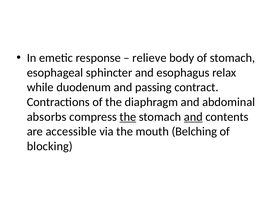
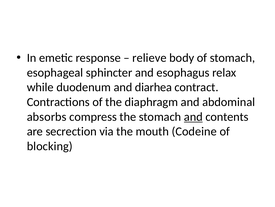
passing: passing -> diarhea (153, 87)
the underline: present -> none (128, 116)
accessible: accessible -> secrection (71, 131)
Belching: Belching -> Codeine (194, 131)
